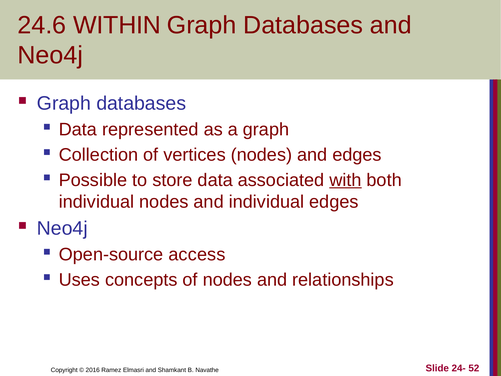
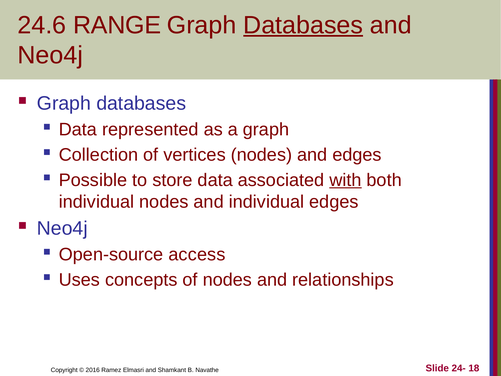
WITHIN: WITHIN -> RANGE (117, 25)
Databases underline: none -> present (303, 25)
52: 52 -> 18 (474, 368)
